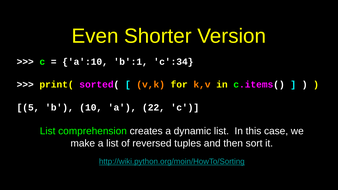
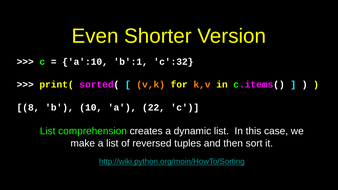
c':34: c':34 -> c':32 (173, 62)
5: 5 -> 8 (28, 107)
